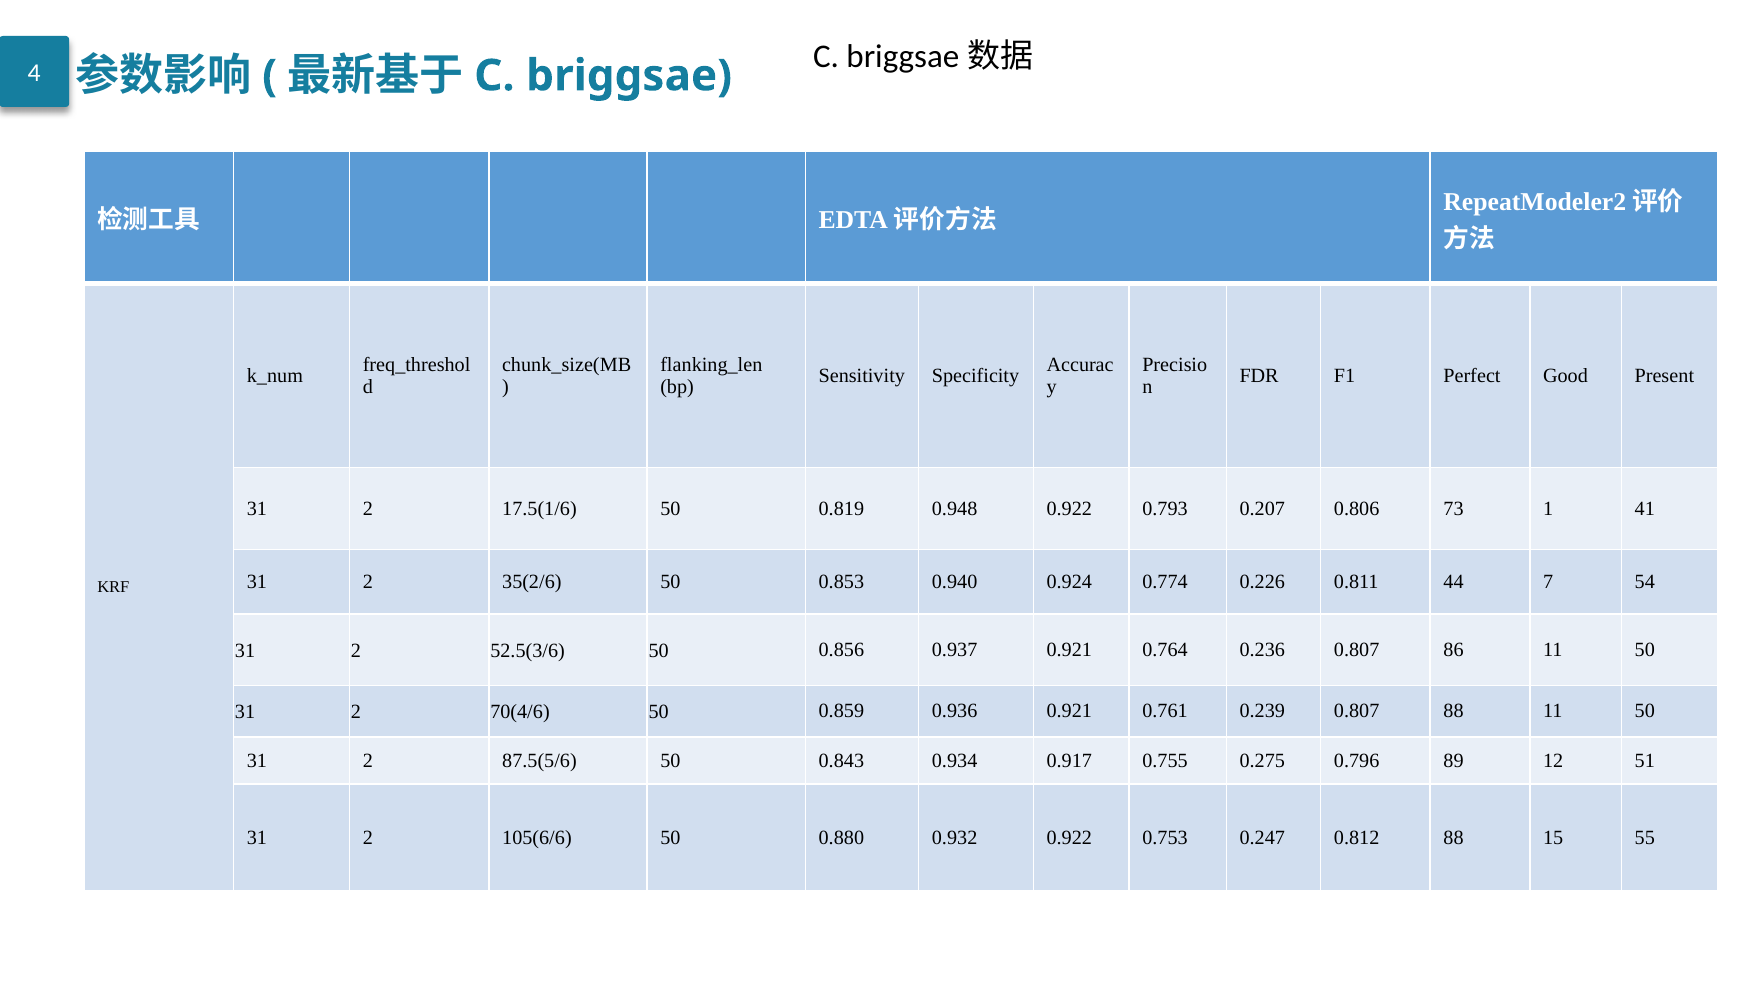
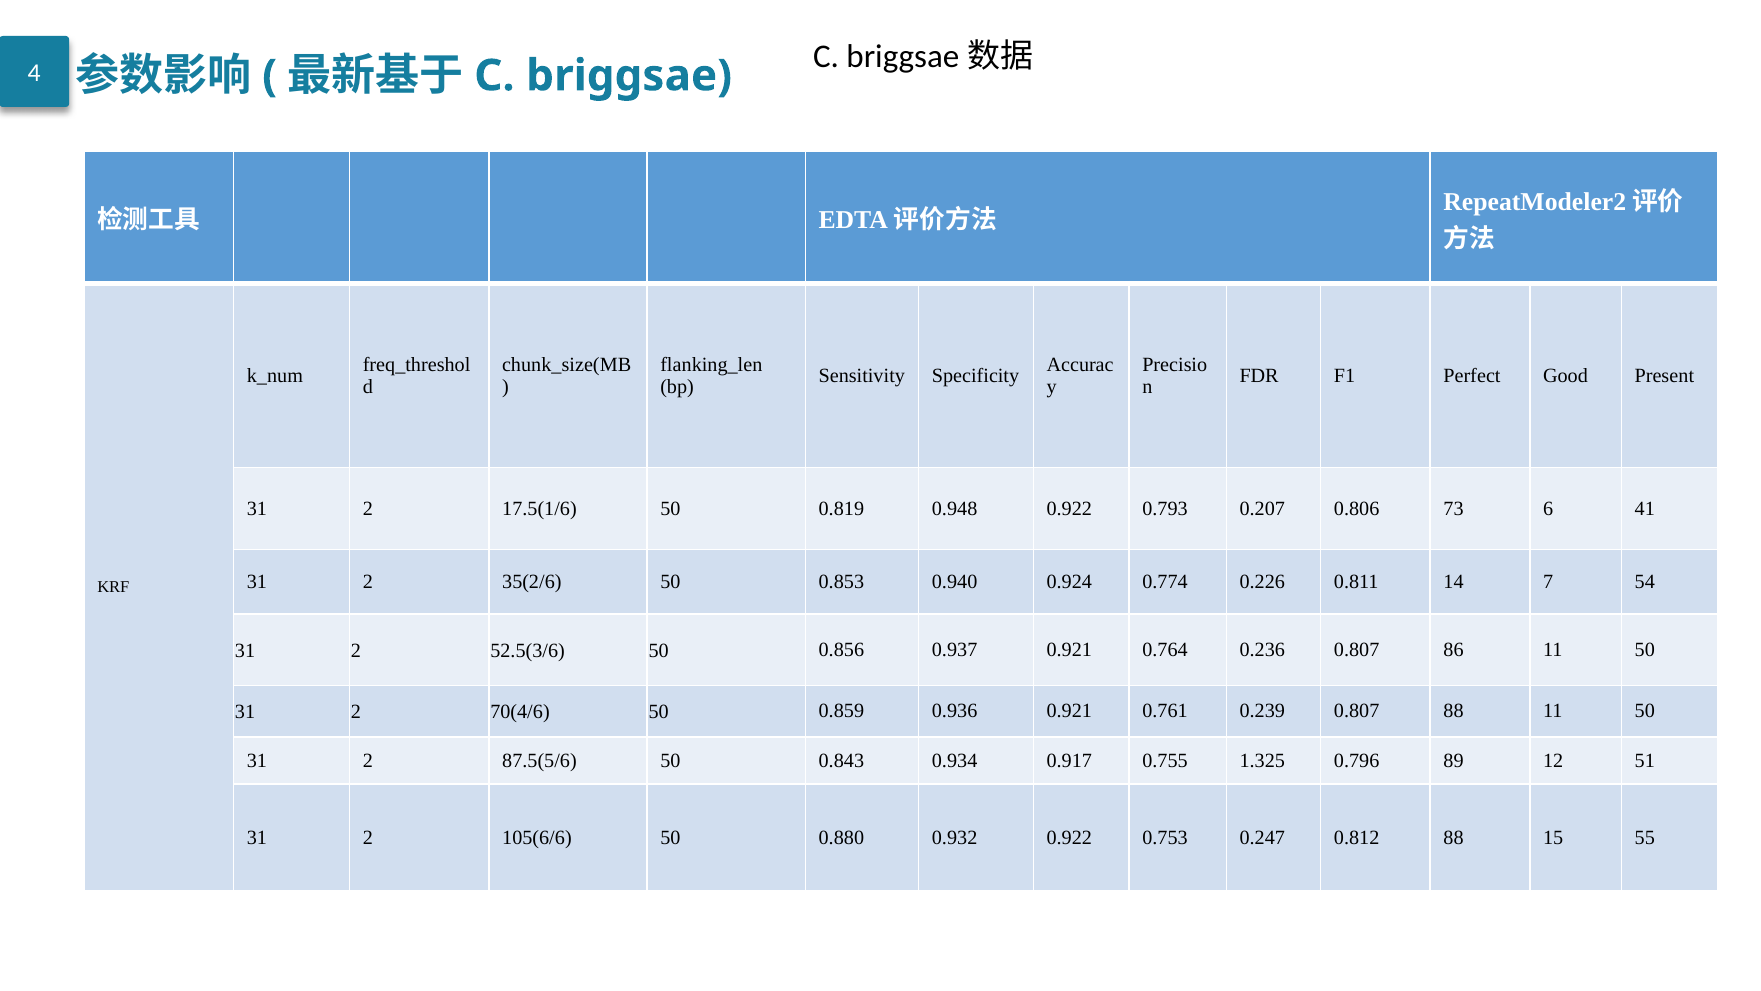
1: 1 -> 6 (1548, 509)
44: 44 -> 14 (1454, 582)
0.275: 0.275 -> 1.325 (1262, 760)
